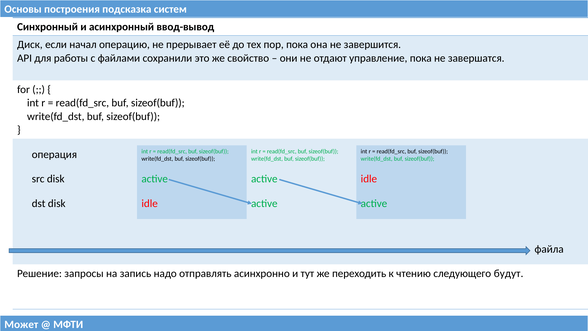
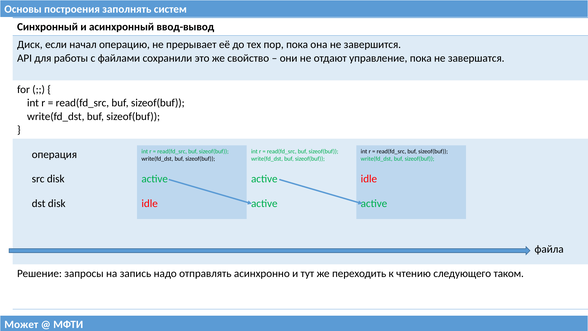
подсказка: подсказка -> заполнять (127, 9)
будут: будут -> таком (509, 273)
